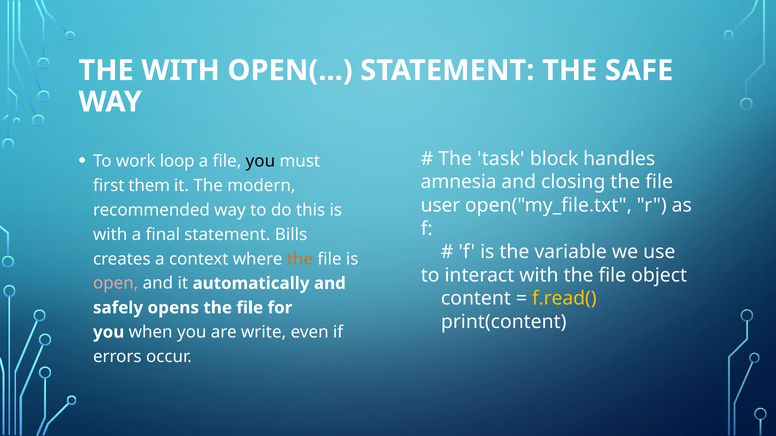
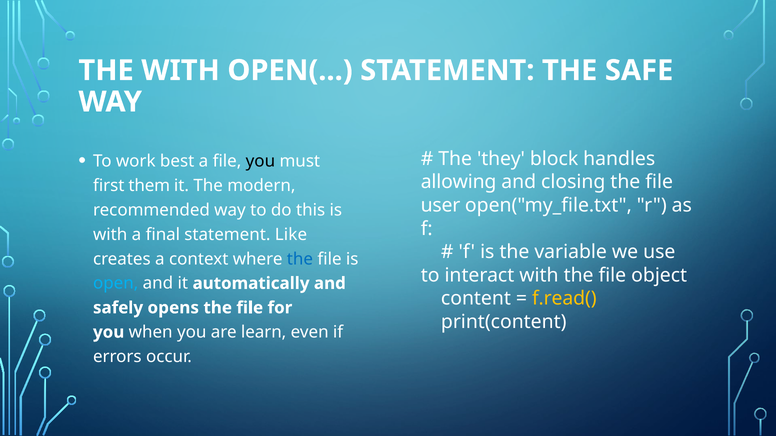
loop: loop -> best (177, 162)
task: task -> they (501, 159)
amnesia: amnesia -> allowing (459, 182)
Bills: Bills -> Like (291, 235)
the colour: orange -> blue (300, 259)
open colour: pink -> light blue (116, 284)
write: write -> learn (264, 333)
